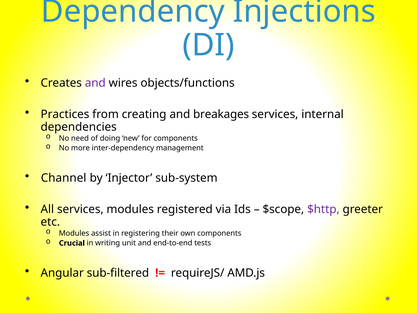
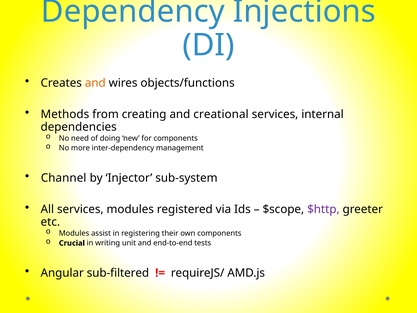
and colour: purple -> orange (95, 83)
Practices: Practices -> Methods (65, 114)
breakages: breakages -> creational (221, 114)
